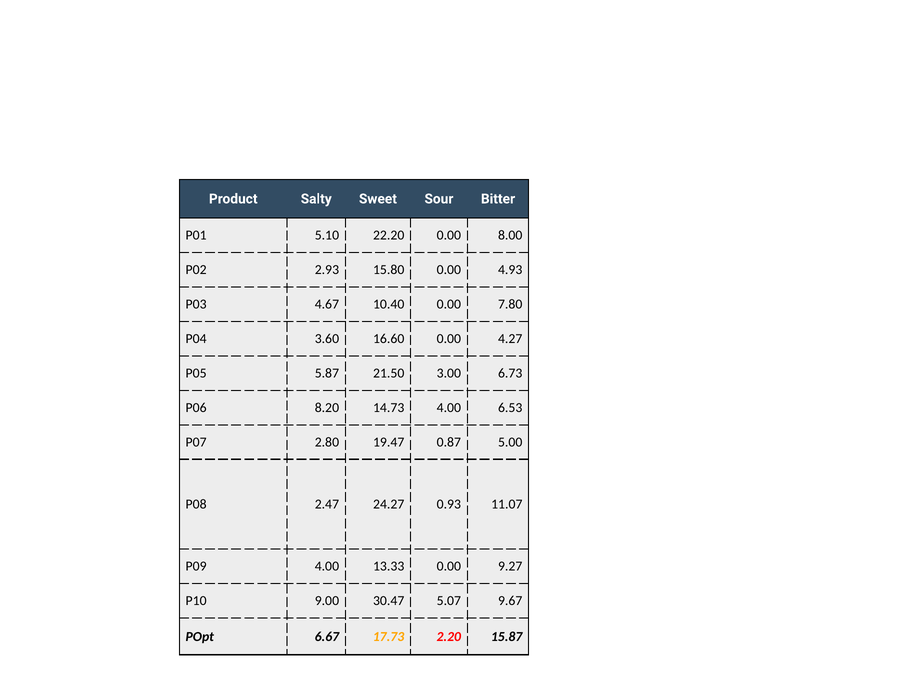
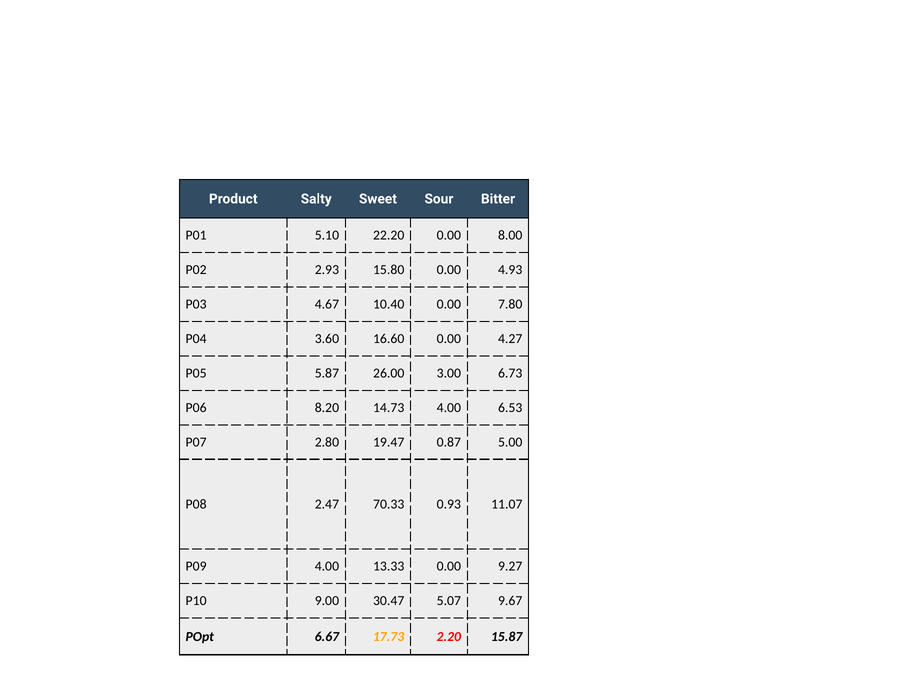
21.50: 21.50 -> 26.00 (389, 373)
24.27: 24.27 -> 70.33 (389, 504)
